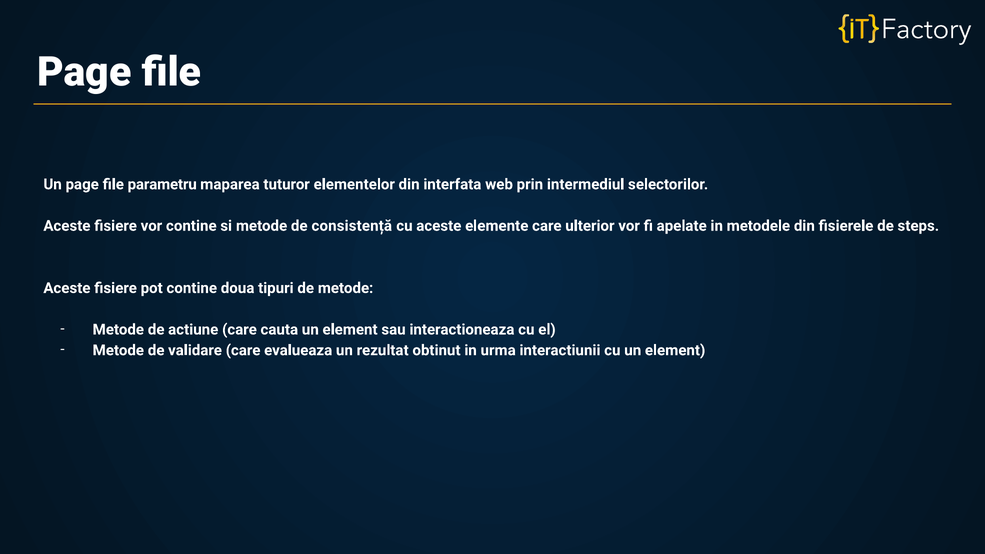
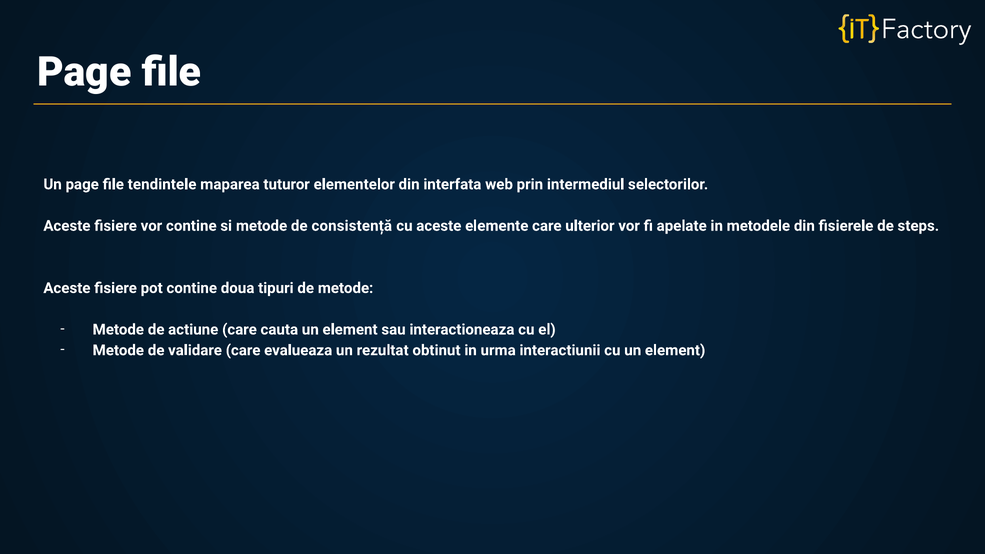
parametru: parametru -> tendintele (162, 184)
